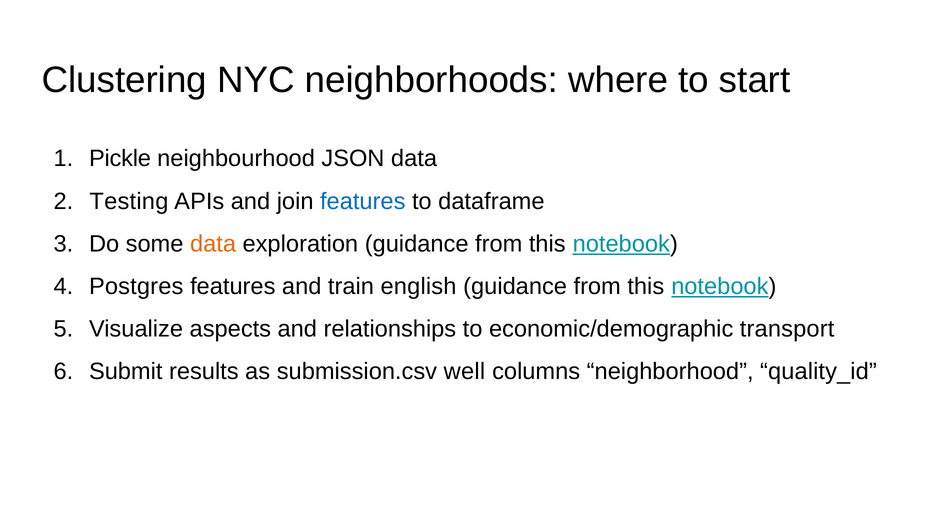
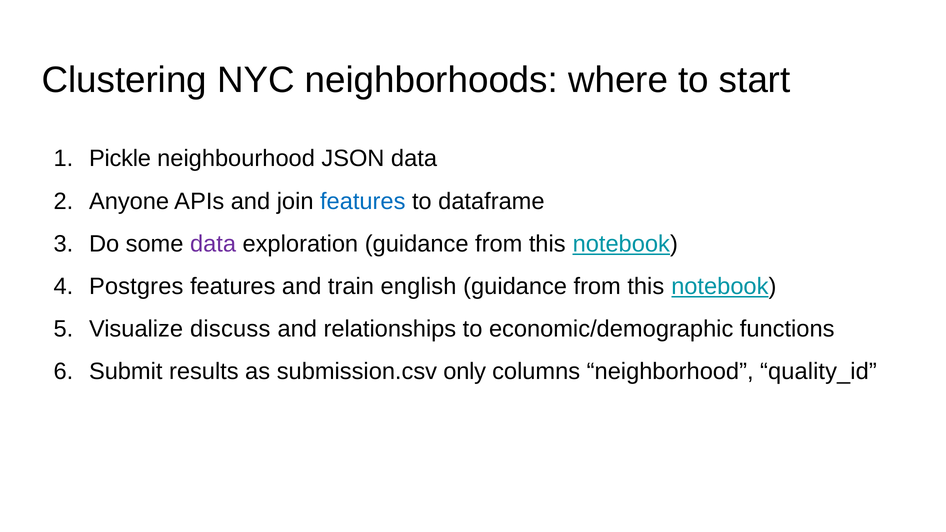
Testing: Testing -> Anyone (129, 201)
data colour: orange -> purple (213, 244)
aspects: aspects -> discuss (230, 329)
transport: transport -> functions (787, 329)
well: well -> only (465, 372)
